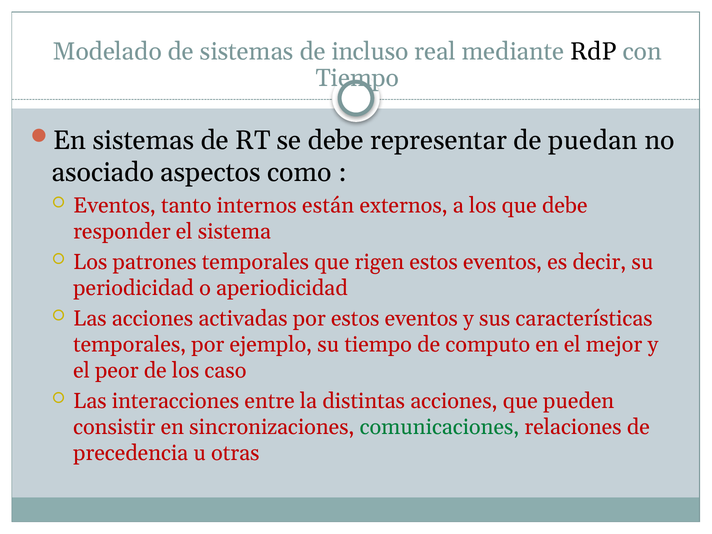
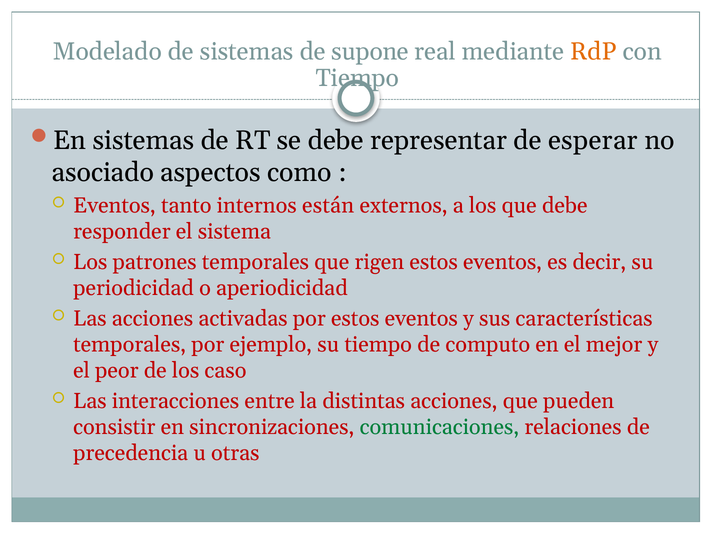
incluso: incluso -> supone (370, 52)
RdP colour: black -> orange (593, 52)
puedan: puedan -> esperar (593, 140)
